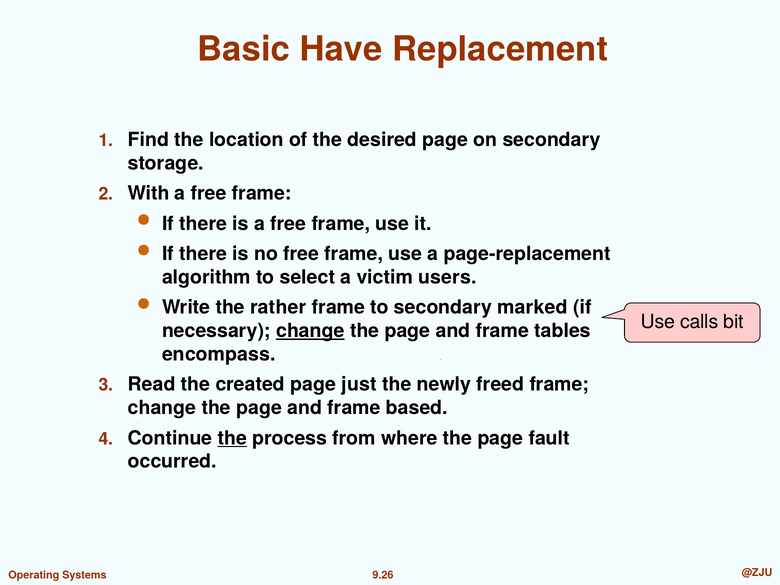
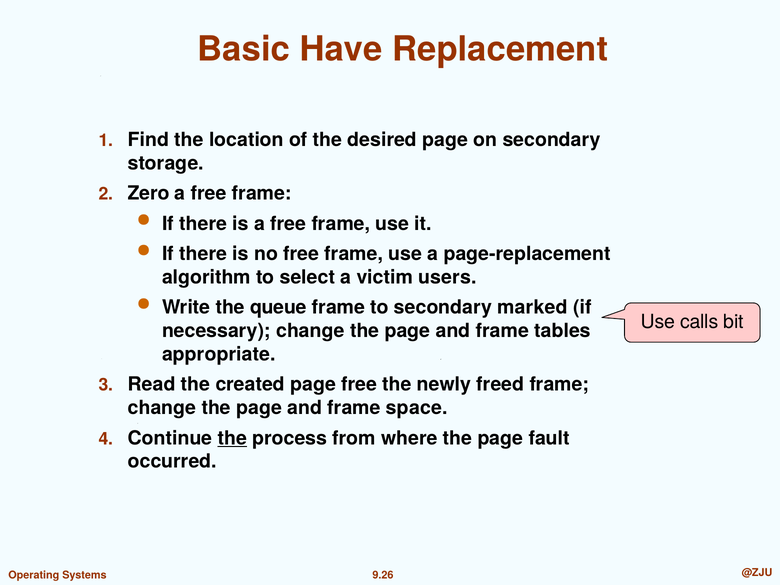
With: With -> Zero (149, 193)
rather: rather -> queue (278, 307)
change underline: present -> none (310, 331)
encompass: encompass -> appropriate (219, 354)
page just: just -> free (359, 384)
based: based -> space (417, 408)
